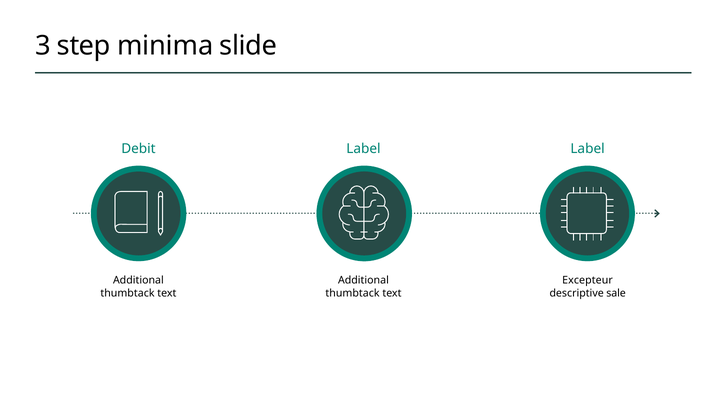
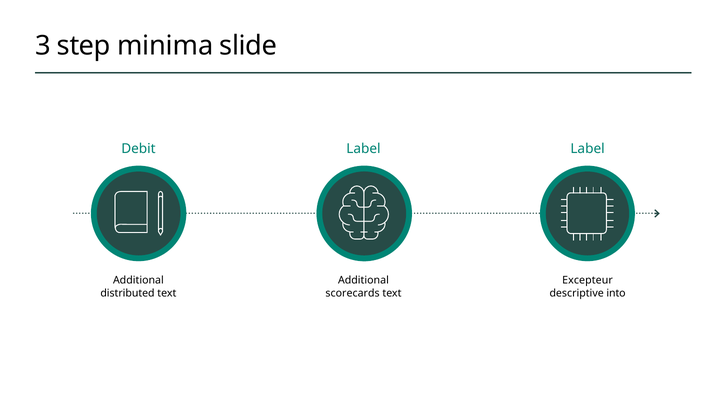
thumbtack: thumbtack -> distributed (128, 293)
thumbtack: thumbtack -> scorecards (353, 293)
sale: sale -> into (616, 293)
